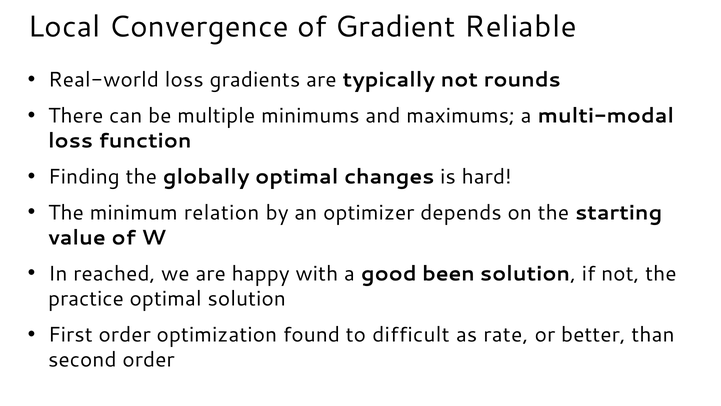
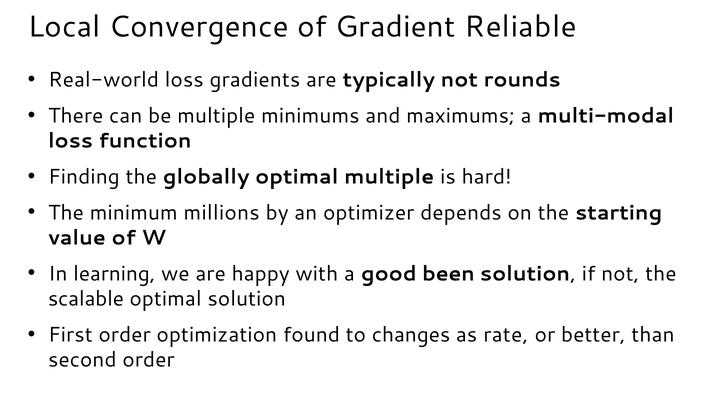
optimal changes: changes -> multiple (389, 177)
relation: relation -> millions (222, 212)
reached: reached -> learning (114, 273)
practice: practice -> scalable (86, 299)
difficult: difficult -> changes (411, 334)
